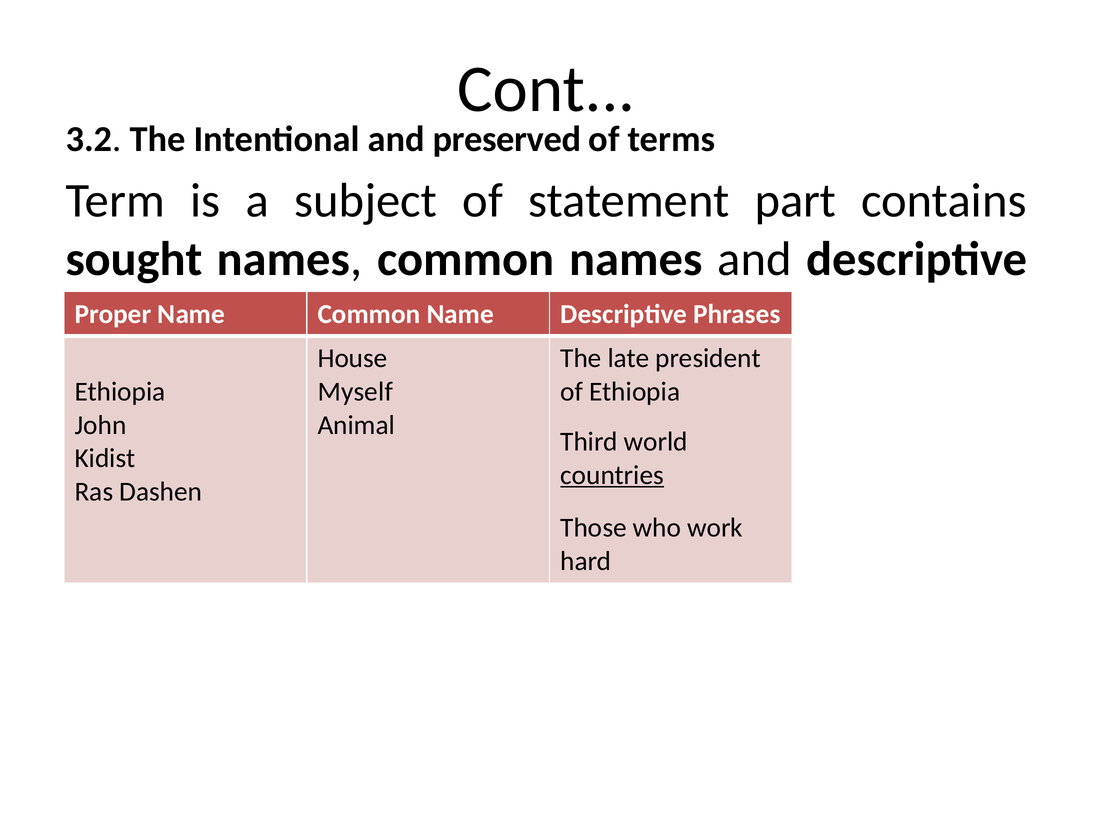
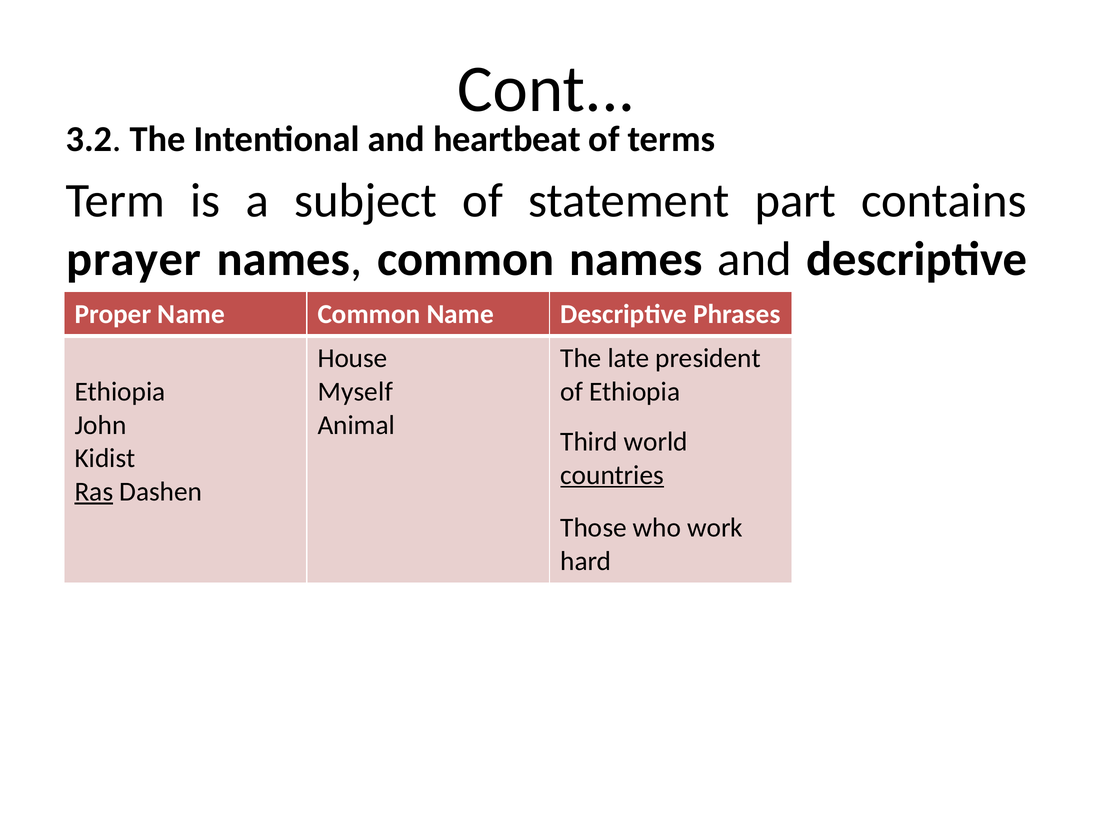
preserved: preserved -> heartbeat (507, 139)
sought: sought -> prayer (134, 259)
Ras underline: none -> present (94, 492)
